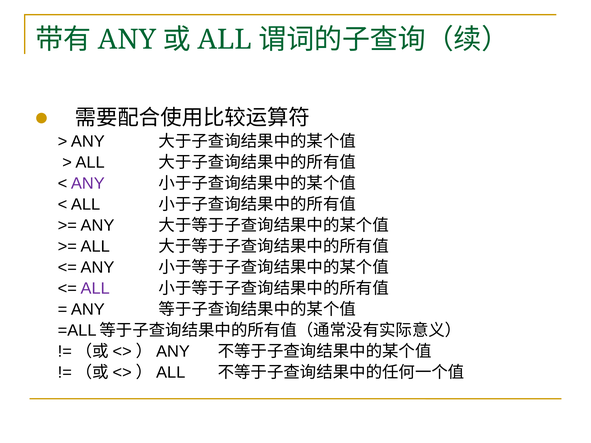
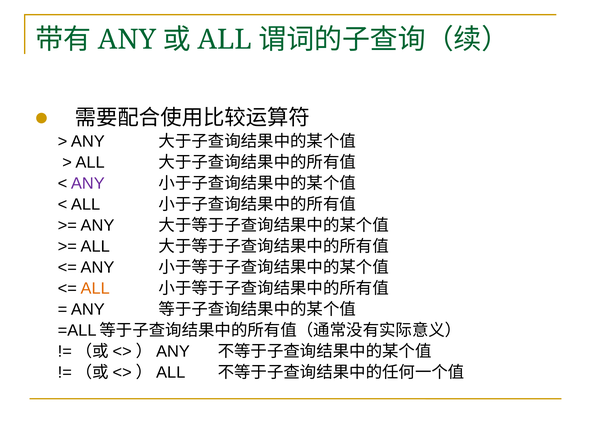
ALL colour: purple -> orange (95, 289)
